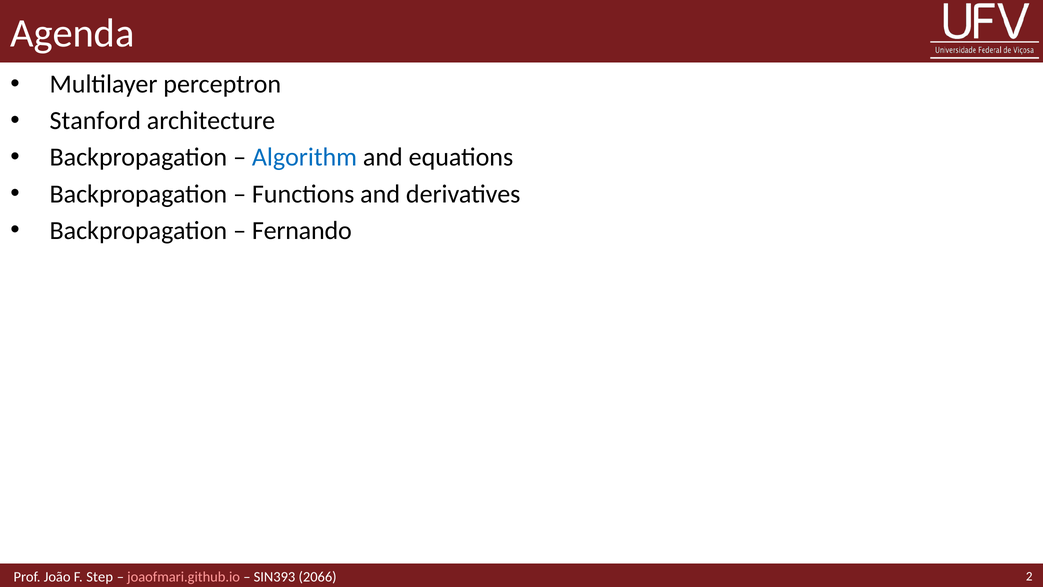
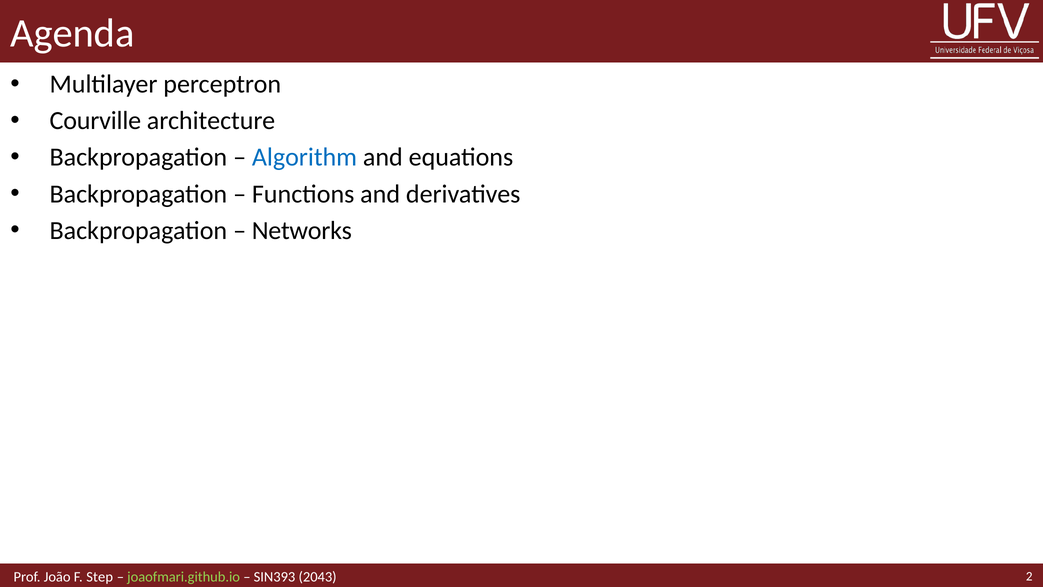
Stanford: Stanford -> Courville (95, 121)
Fernando: Fernando -> Networks (302, 230)
joaofmari.github.io colour: pink -> light green (184, 577)
2066: 2066 -> 2043 (318, 577)
